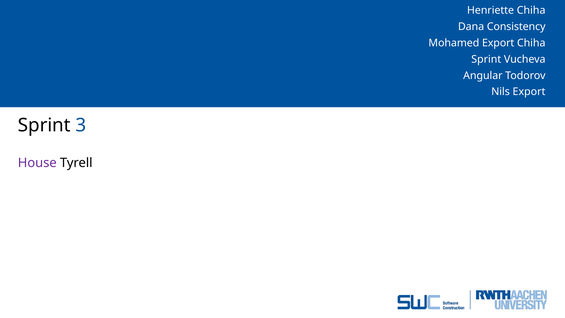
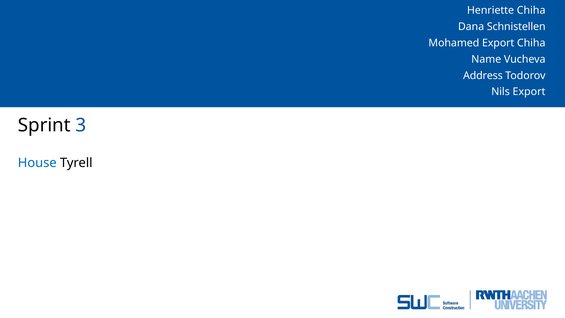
Consistency: Consistency -> Schnistellen (516, 27)
Sprint: Sprint -> Name (486, 59)
Angular: Angular -> Address (483, 75)
House colour: purple -> blue (37, 163)
